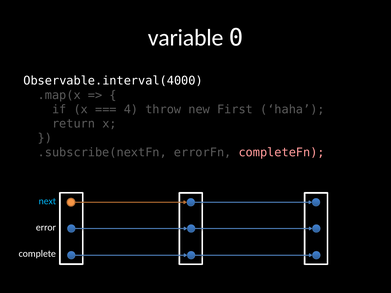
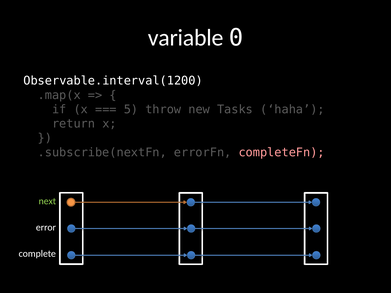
Observable.interval(4000: Observable.interval(4000 -> Observable.interval(1200 (113, 81)
4: 4 -> 5 (131, 110)
First: First -> Tasks (235, 110)
next colour: light blue -> light green (47, 201)
